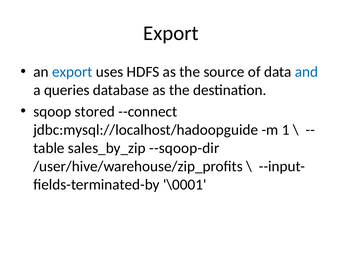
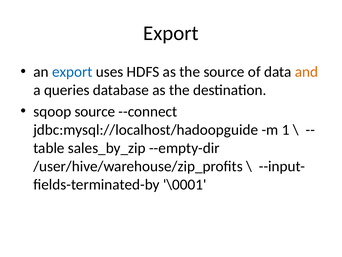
and colour: blue -> orange (306, 72)
sqoop stored: stored -> source (95, 111)
--sqoop-dir: --sqoop-dir -> --empty-dir (184, 148)
